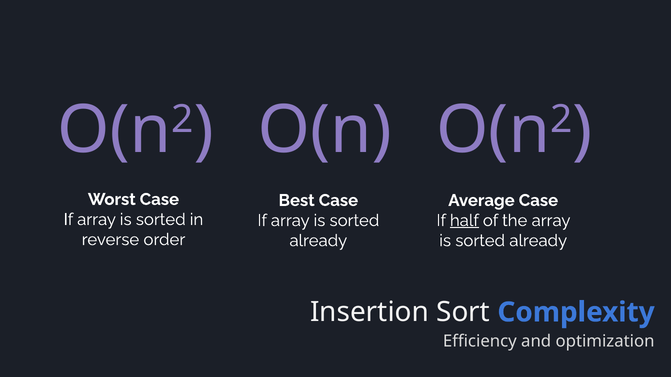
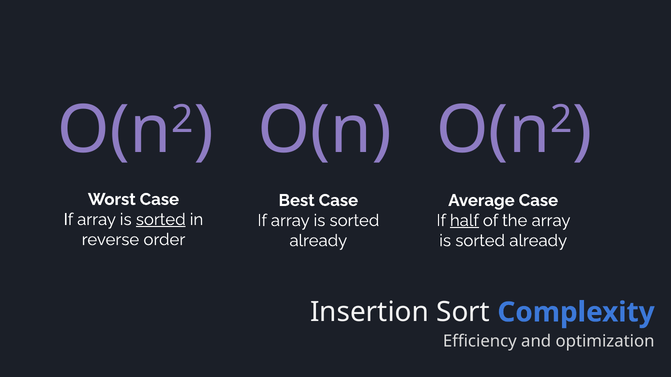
sorted underline: none -> present (161, 220)
